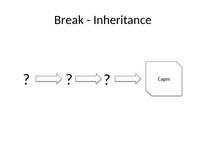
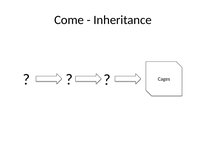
Break: Break -> Come (69, 20)
